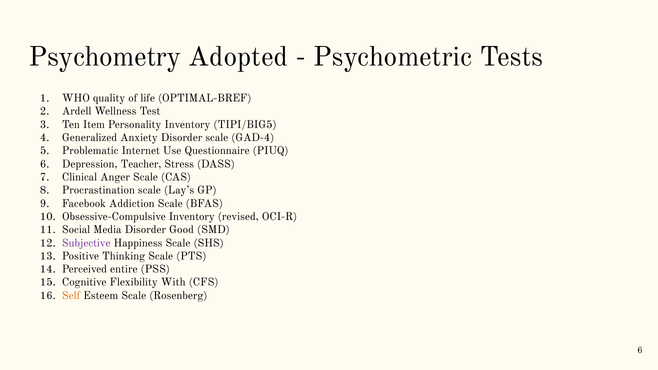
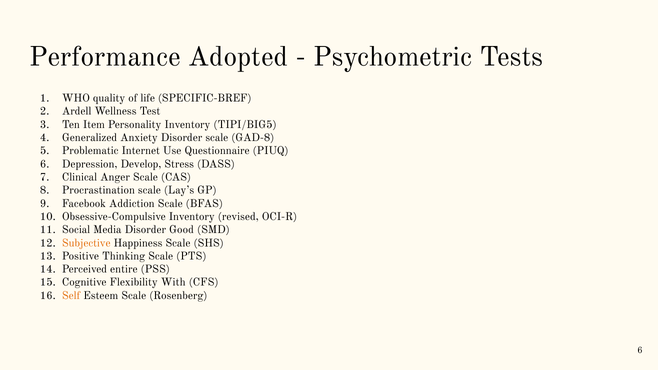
Psychometry: Psychometry -> Performance (105, 57)
OPTIMAL-BREF: OPTIMAL-BREF -> SPECIFIC-BREF (205, 98)
GAD-4: GAD-4 -> GAD-8 (253, 138)
Teacher: Teacher -> Develop (141, 164)
Subjective colour: purple -> orange (86, 243)
